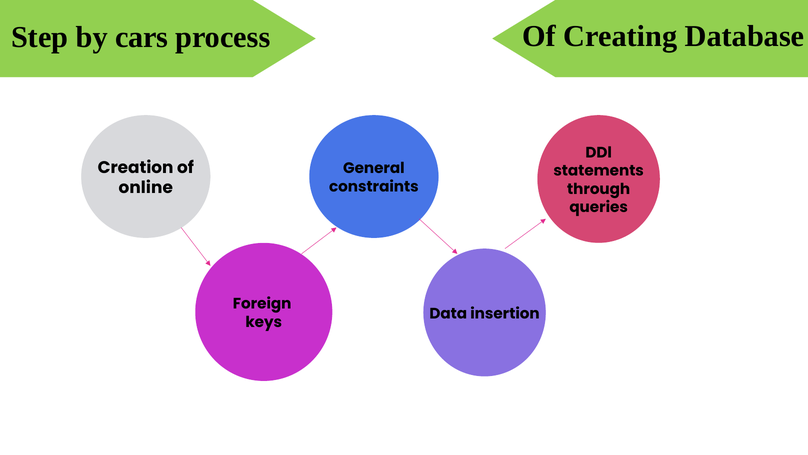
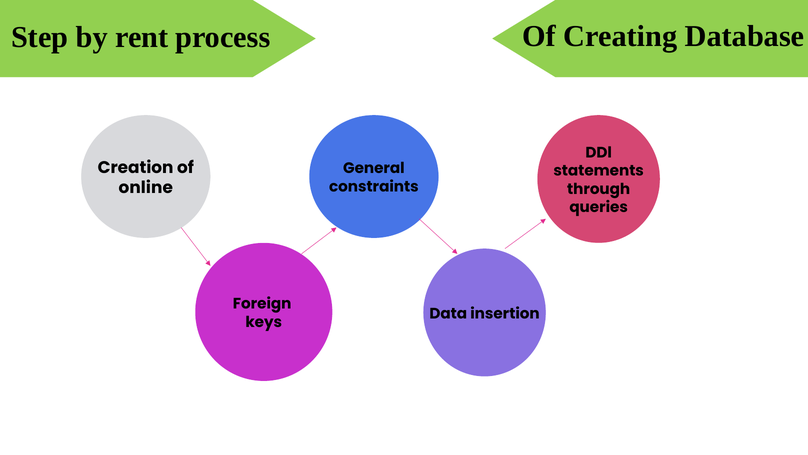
cars: cars -> rent (142, 37)
